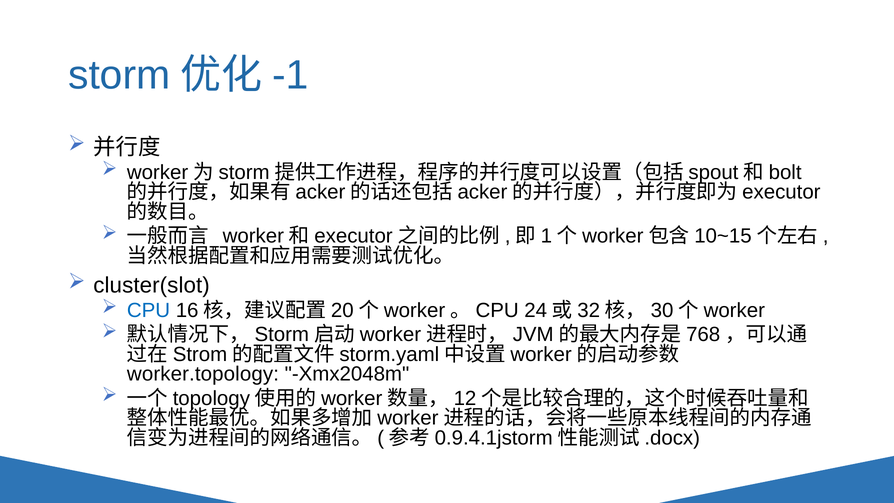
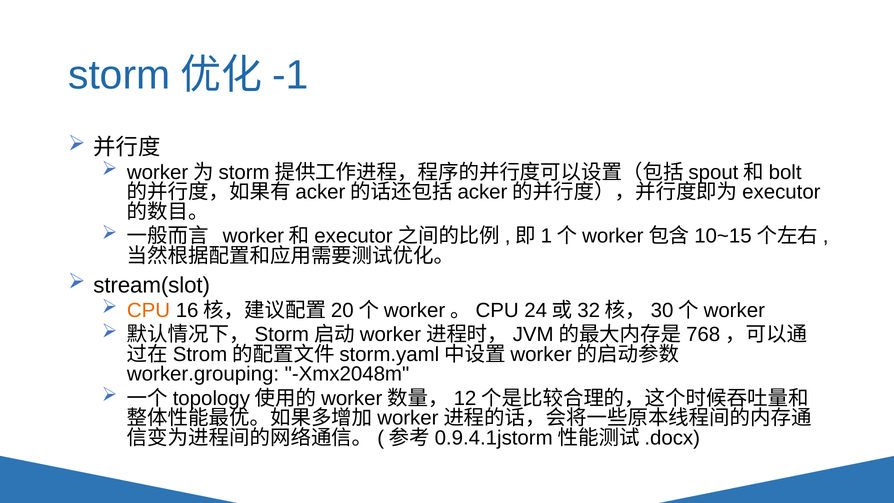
cluster(slot: cluster(slot -> stream(slot (152, 285)
CPU colour: blue -> orange (149, 310)
worker.topology: worker.topology -> worker.grouping (203, 374)
